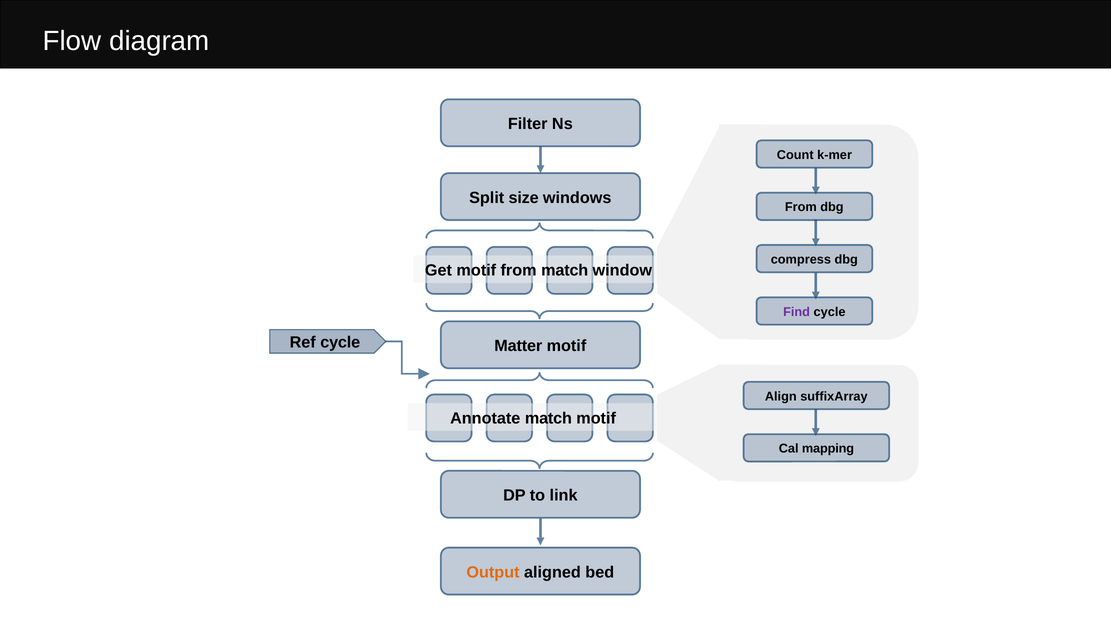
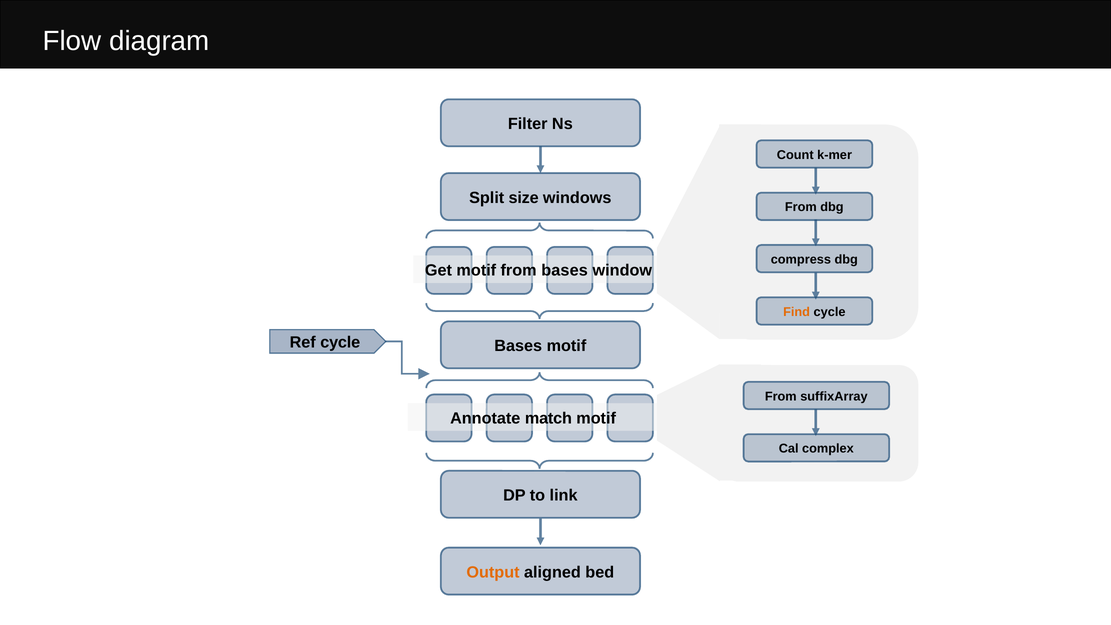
from match: match -> bases (565, 270)
Find colour: purple -> orange (797, 312)
Matter: Matter -> Bases (518, 346)
Align: Align -> From (781, 396)
mapping: mapping -> complex (828, 449)
